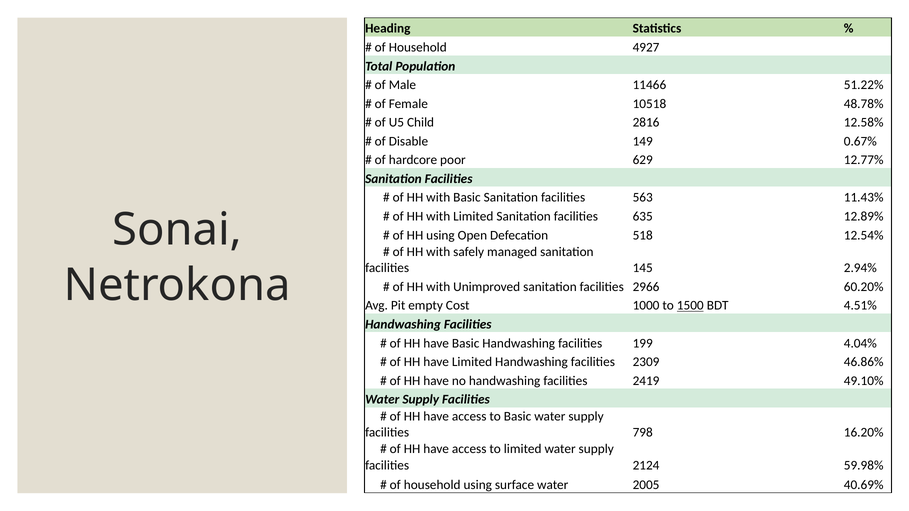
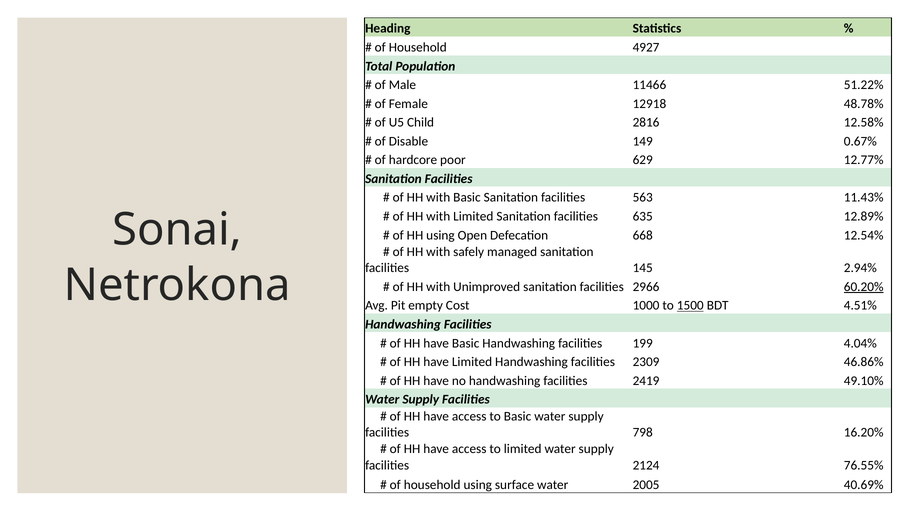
10518: 10518 -> 12918 (649, 104)
518: 518 -> 668 (643, 235)
60.20% underline: none -> present (864, 287)
59.98%: 59.98% -> 76.55% (864, 466)
